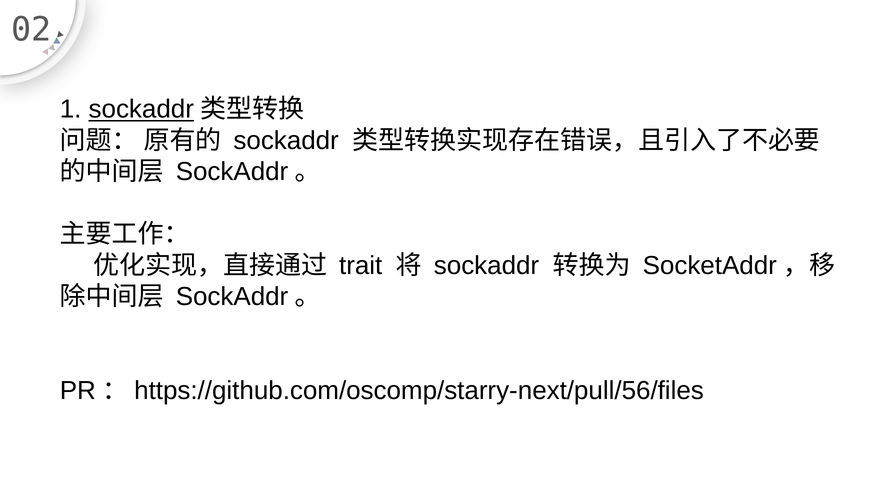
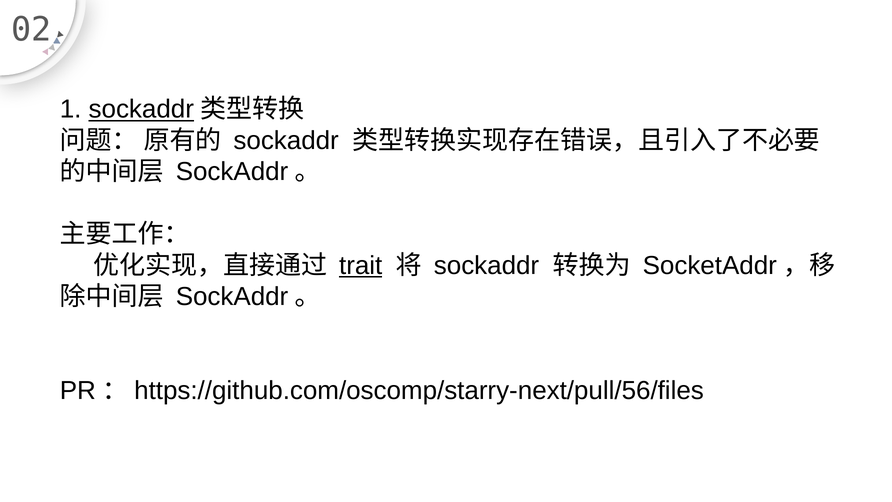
trait underline: none -> present (361, 265)
